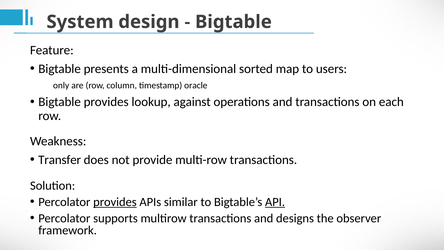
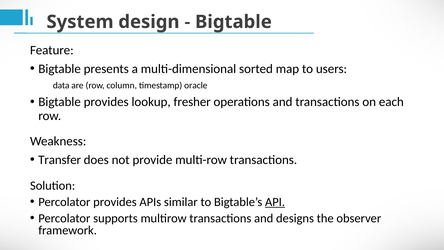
only: only -> data (61, 85)
against: against -> fresher (192, 102)
provides underline: present -> none (115, 202)
